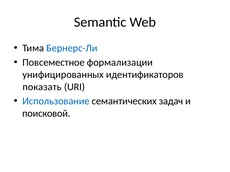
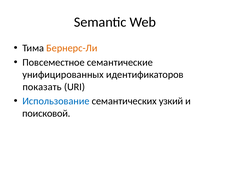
Бернерс-Ли colour: blue -> orange (72, 48)
формализации: формализации -> семантические (120, 63)
задач: задач -> узкий (171, 101)
